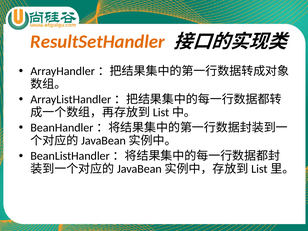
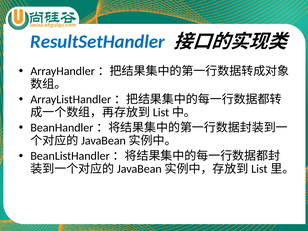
ResultSetHandler colour: orange -> blue (98, 42)
